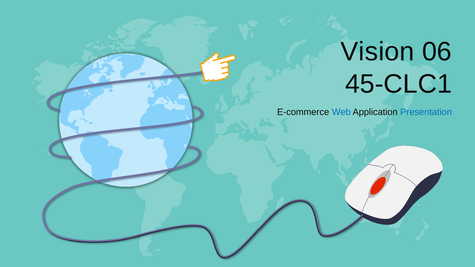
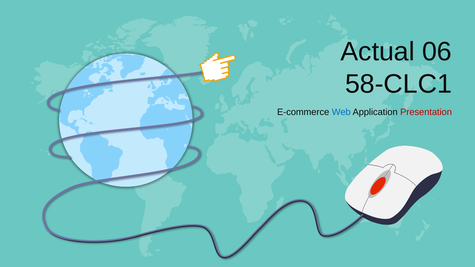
Vision: Vision -> Actual (378, 52)
45-CLC1: 45-CLC1 -> 58-CLC1 (398, 84)
Presentation colour: blue -> red (426, 112)
